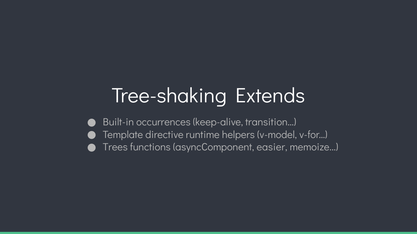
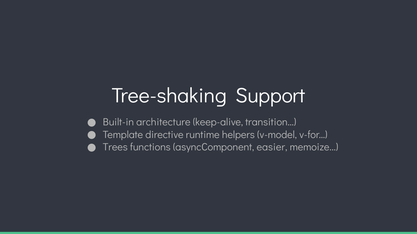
Extends: Extends -> Support (270, 96)
occurrences: occurrences -> architecture (163, 122)
